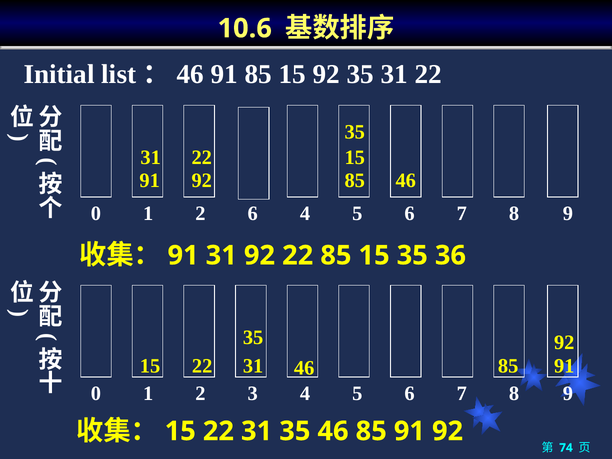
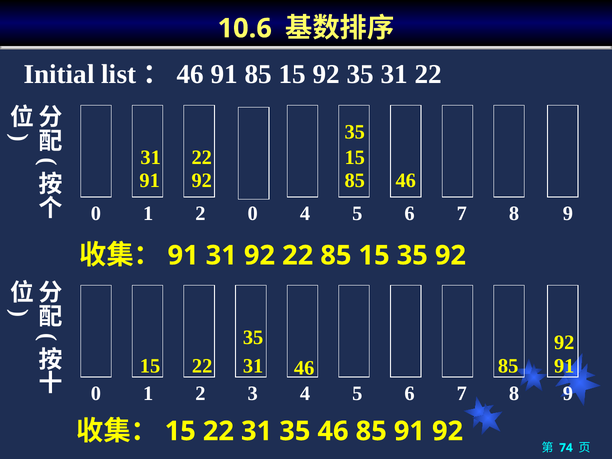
2 6: 6 -> 0 (253, 214)
35 36: 36 -> 92 (450, 255)
